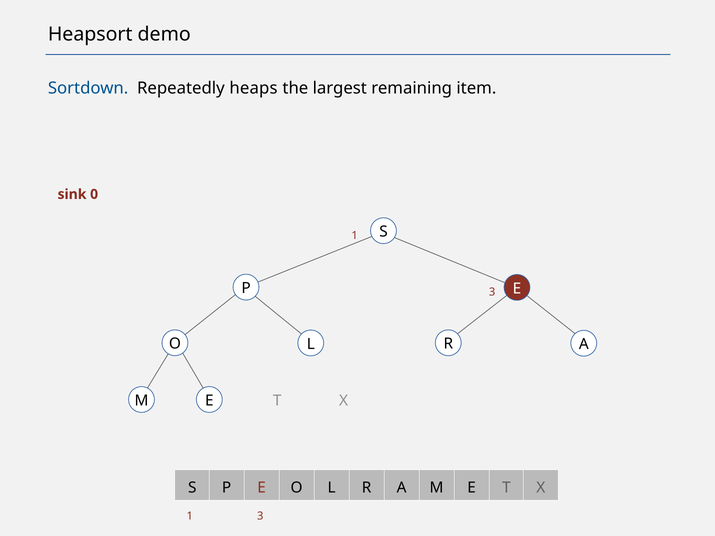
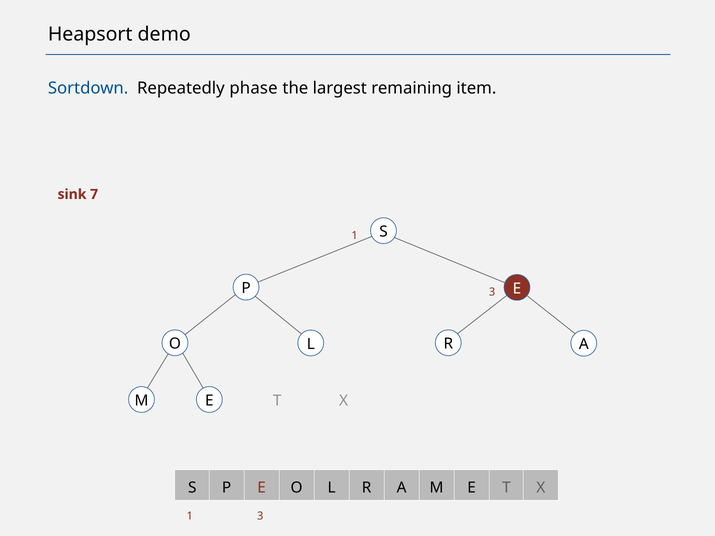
heaps: heaps -> phase (254, 88)
0: 0 -> 7 (94, 194)
